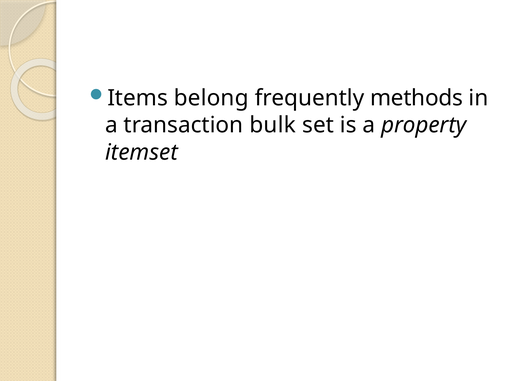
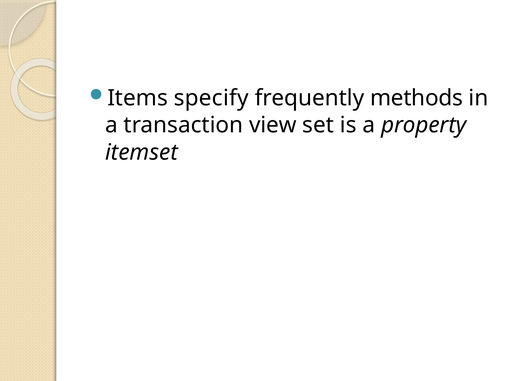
belong: belong -> specify (211, 98)
bulk: bulk -> view (273, 125)
